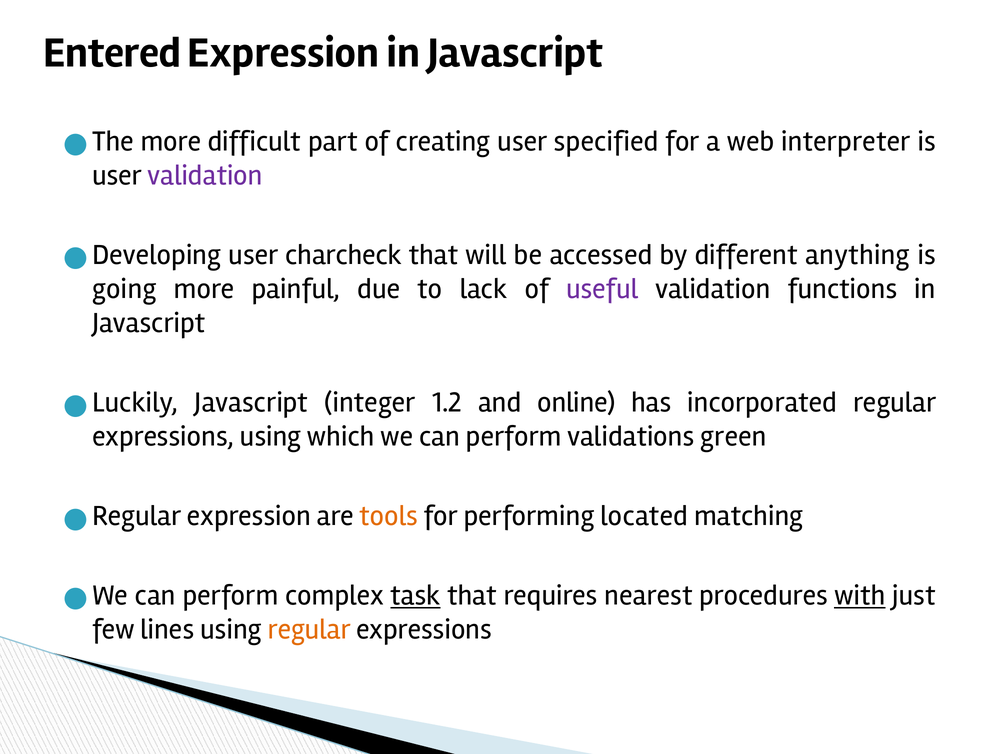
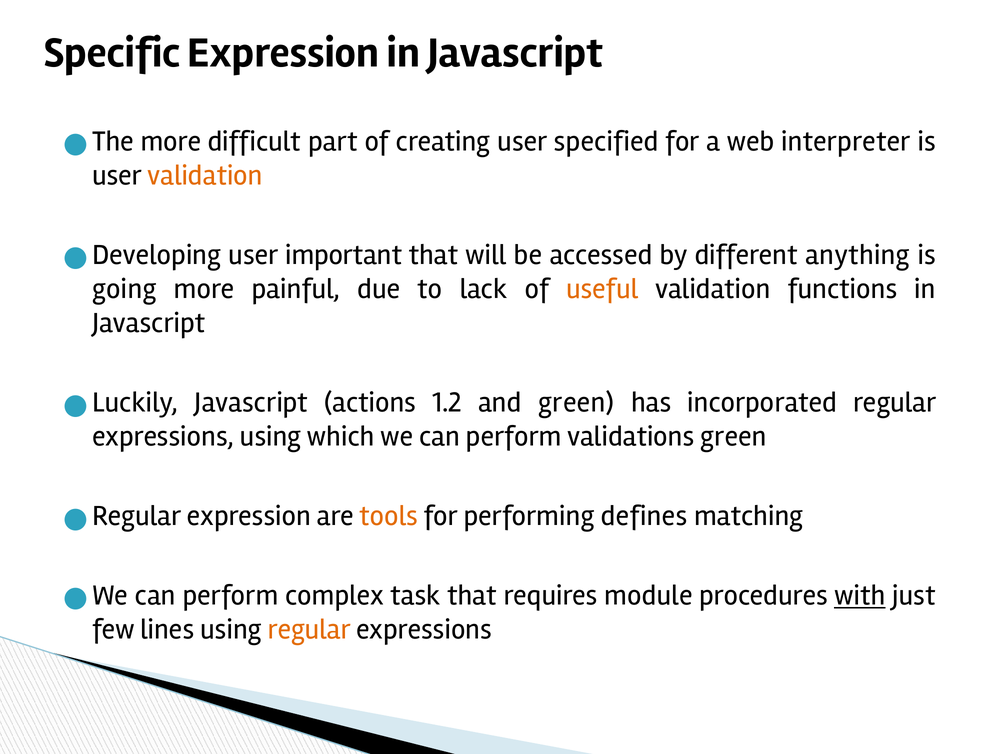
Entered: Entered -> Specific (112, 53)
validation colour: purple -> orange (205, 175)
charcheck: charcheck -> important (344, 255)
useful colour: purple -> orange (602, 289)
integer: integer -> actions (370, 402)
and online: online -> green (576, 402)
located: located -> defines (644, 516)
task underline: present -> none (415, 595)
nearest: nearest -> module (648, 595)
